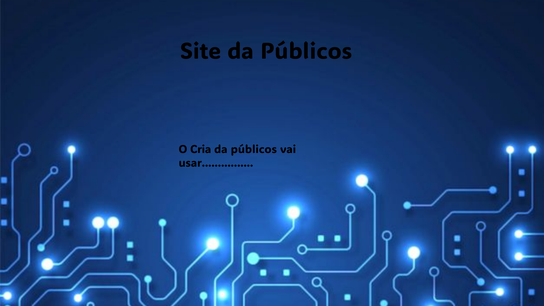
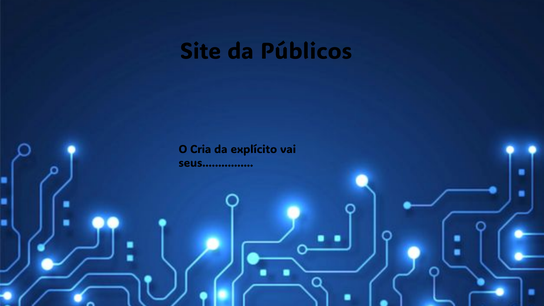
públicos: públicos -> explícito (254, 150)
usar: usar -> seus (216, 163)
